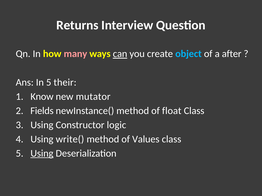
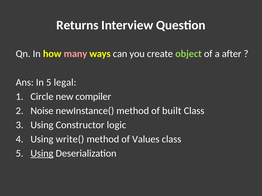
can underline: present -> none (120, 54)
object colour: light blue -> light green (188, 54)
their: their -> legal (65, 82)
Know: Know -> Circle (42, 97)
mutator: mutator -> compiler (93, 97)
Fields: Fields -> Noise (42, 111)
float: float -> built (172, 111)
